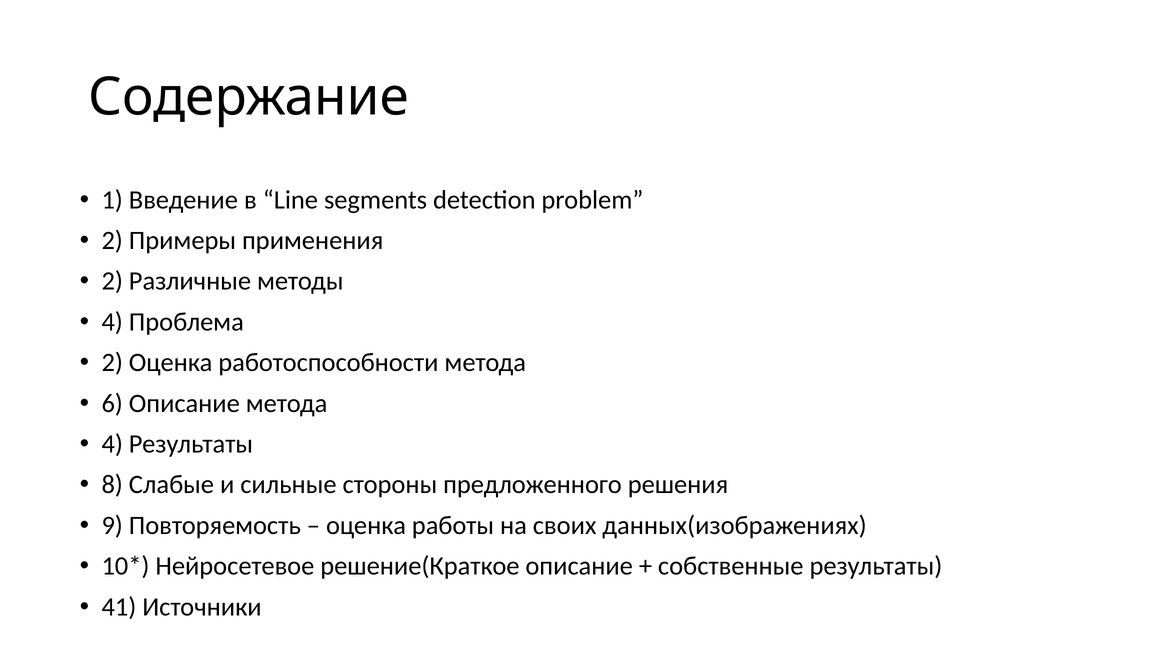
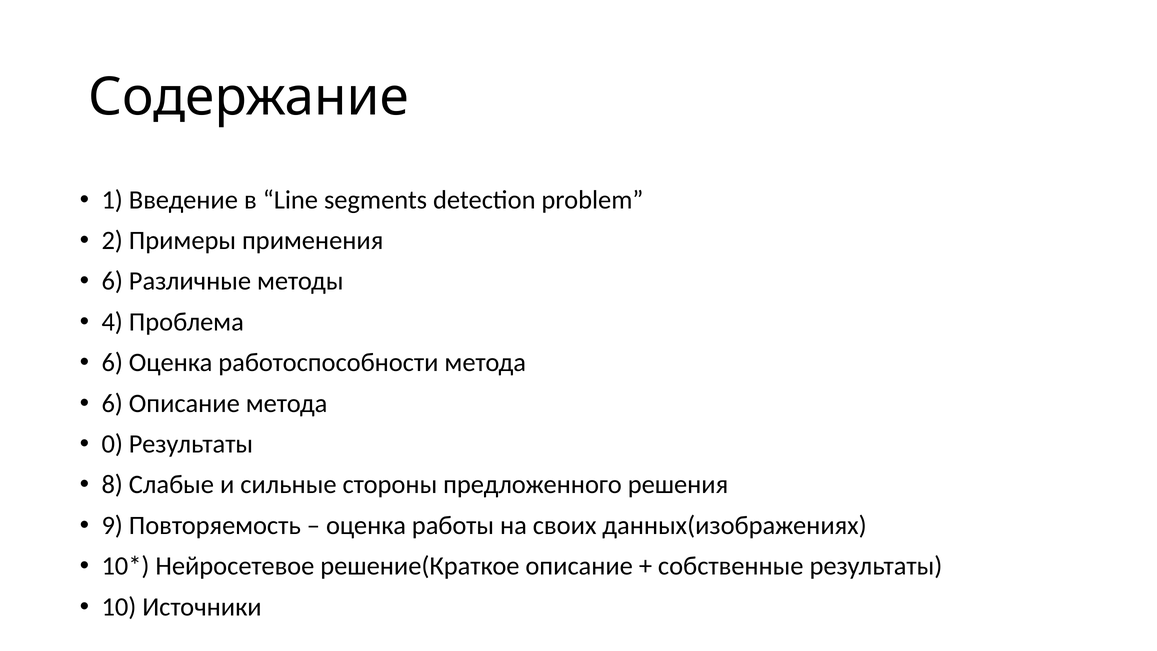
2: 2 -> 6 (112, 281)
2: 2 -> 6 (112, 363)
4: 4 -> 0 (112, 444)
41: 41 -> 10 (119, 607)
